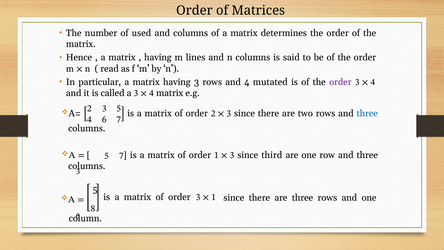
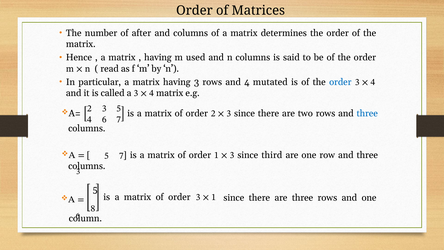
used: used -> after (141, 33)
lines: lines -> used (196, 58)
order colour: purple -> blue (340, 82)
